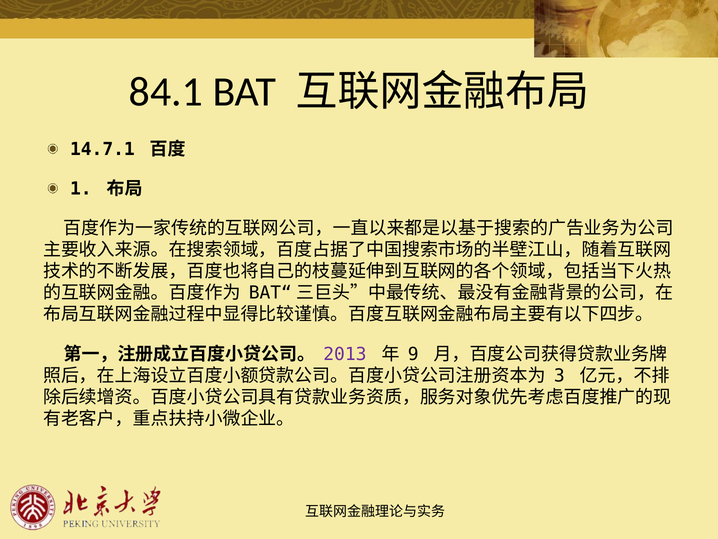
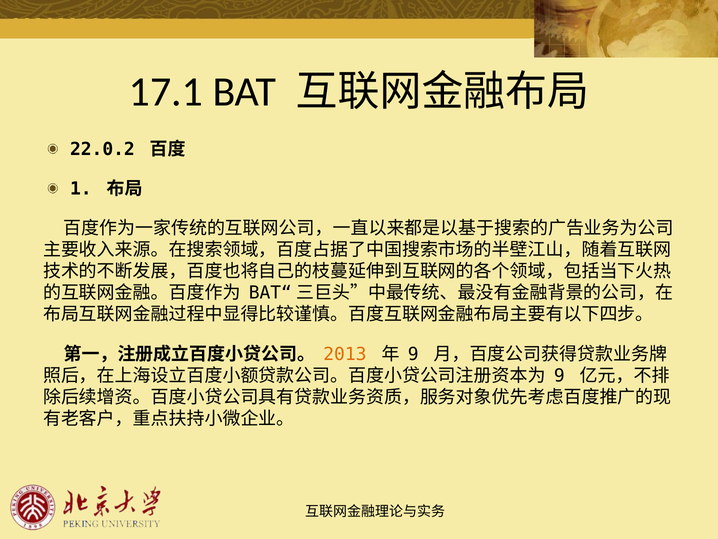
84.1: 84.1 -> 17.1 (166, 92)
14.7.1: 14.7.1 -> 22.0.2 (102, 149)
2013 colour: purple -> orange (345, 354)
3: 3 -> 9 (559, 375)
